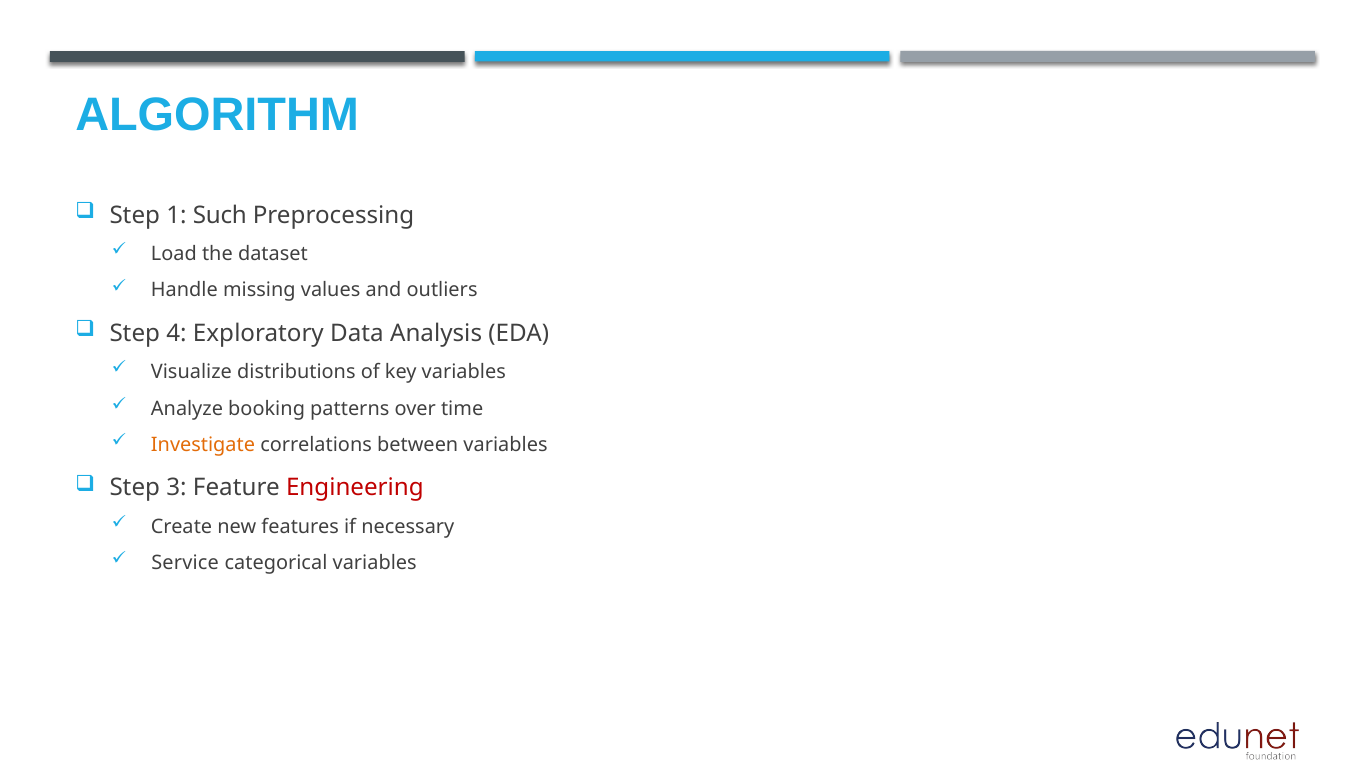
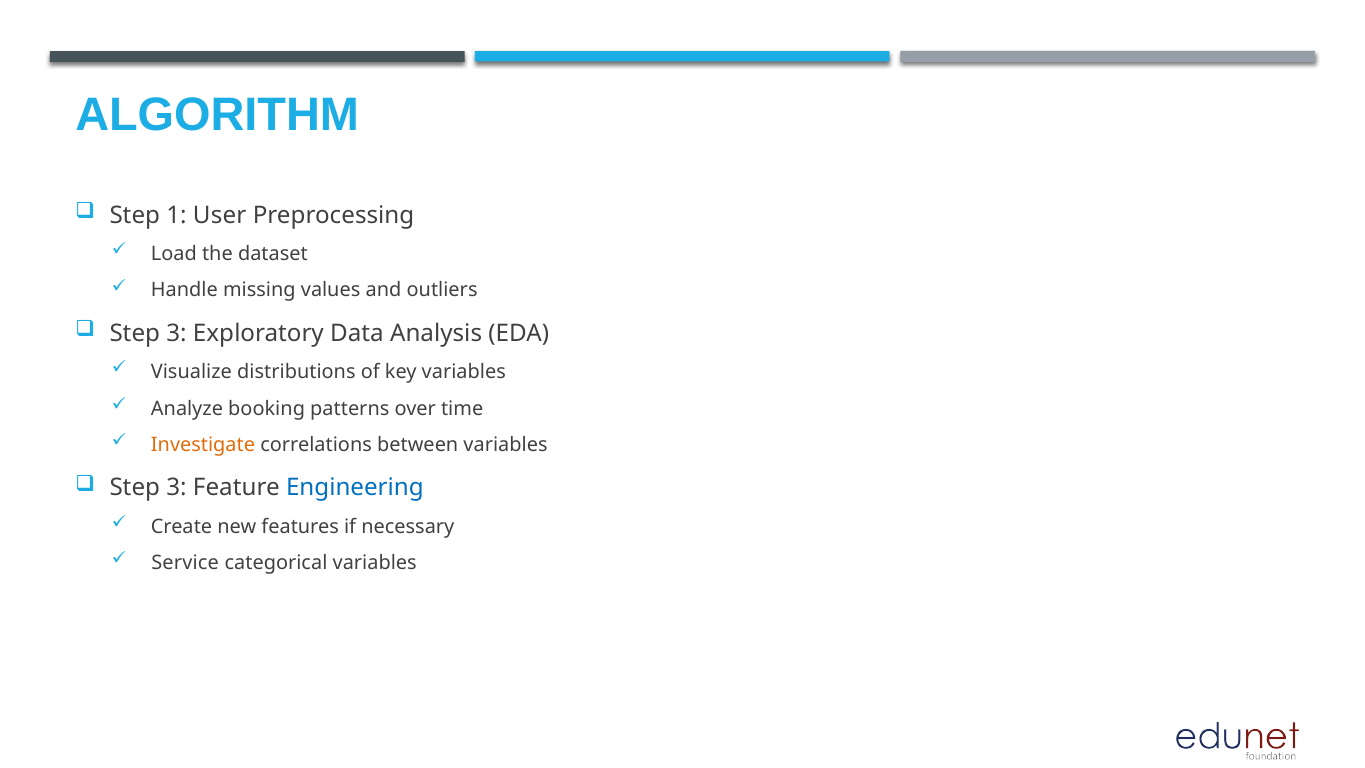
Such: Such -> User (220, 215)
4: 4 -> 3 (177, 333)
Engineering colour: red -> blue (355, 488)
